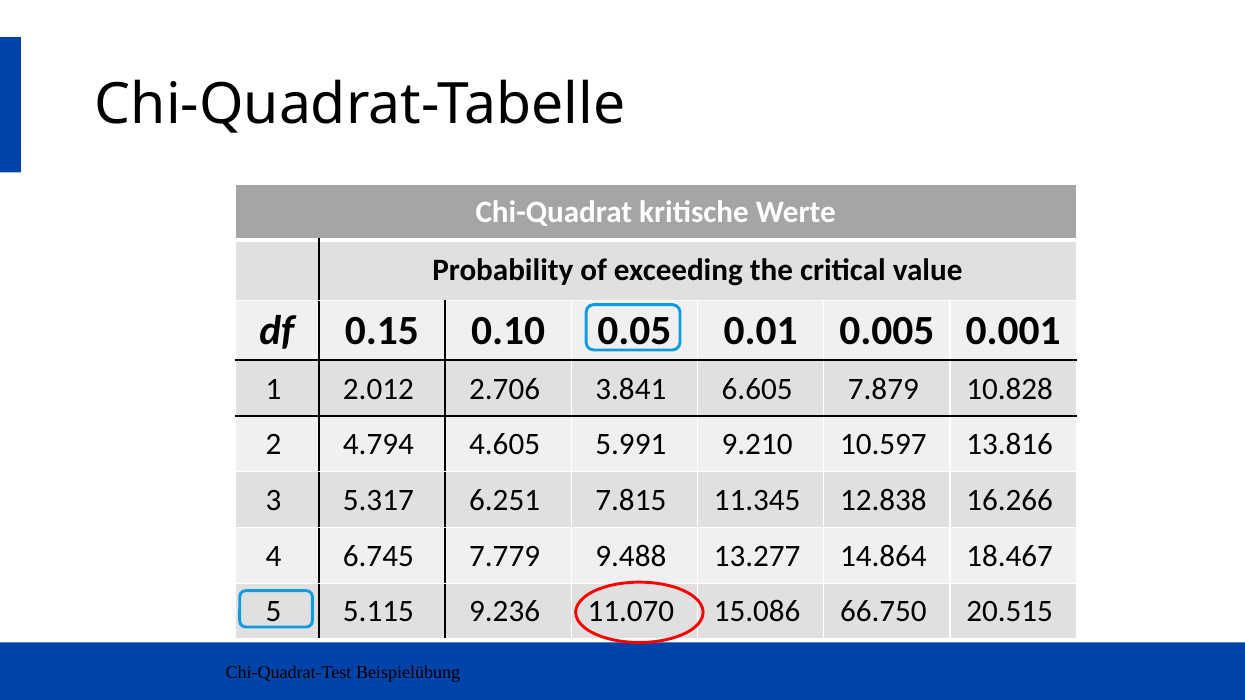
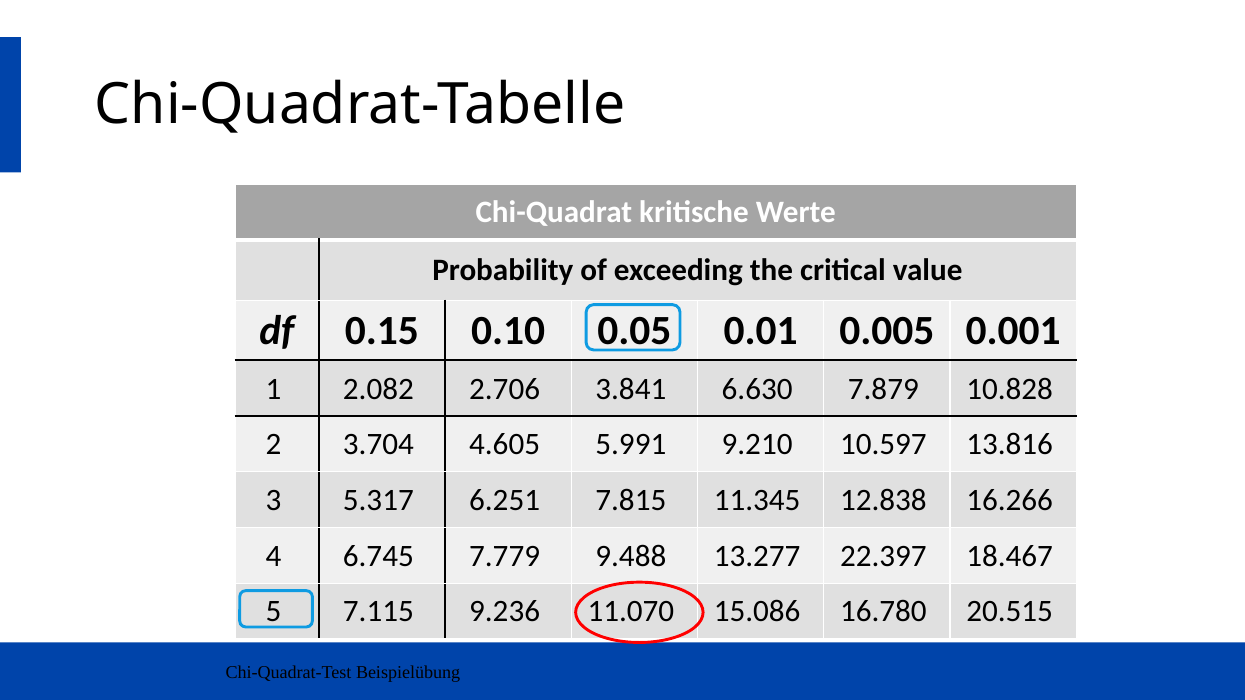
2.012: 2.012 -> 2.082 (378, 389)
6.605: 6.605 -> 6.630 (757, 389)
4.794: 4.794 -> 3.704 (378, 445)
14.864: 14.864 -> 22.397 (883, 556)
5.115: 5.115 -> 7.115 (378, 612)
66.750: 66.750 -> 16.780 (883, 612)
